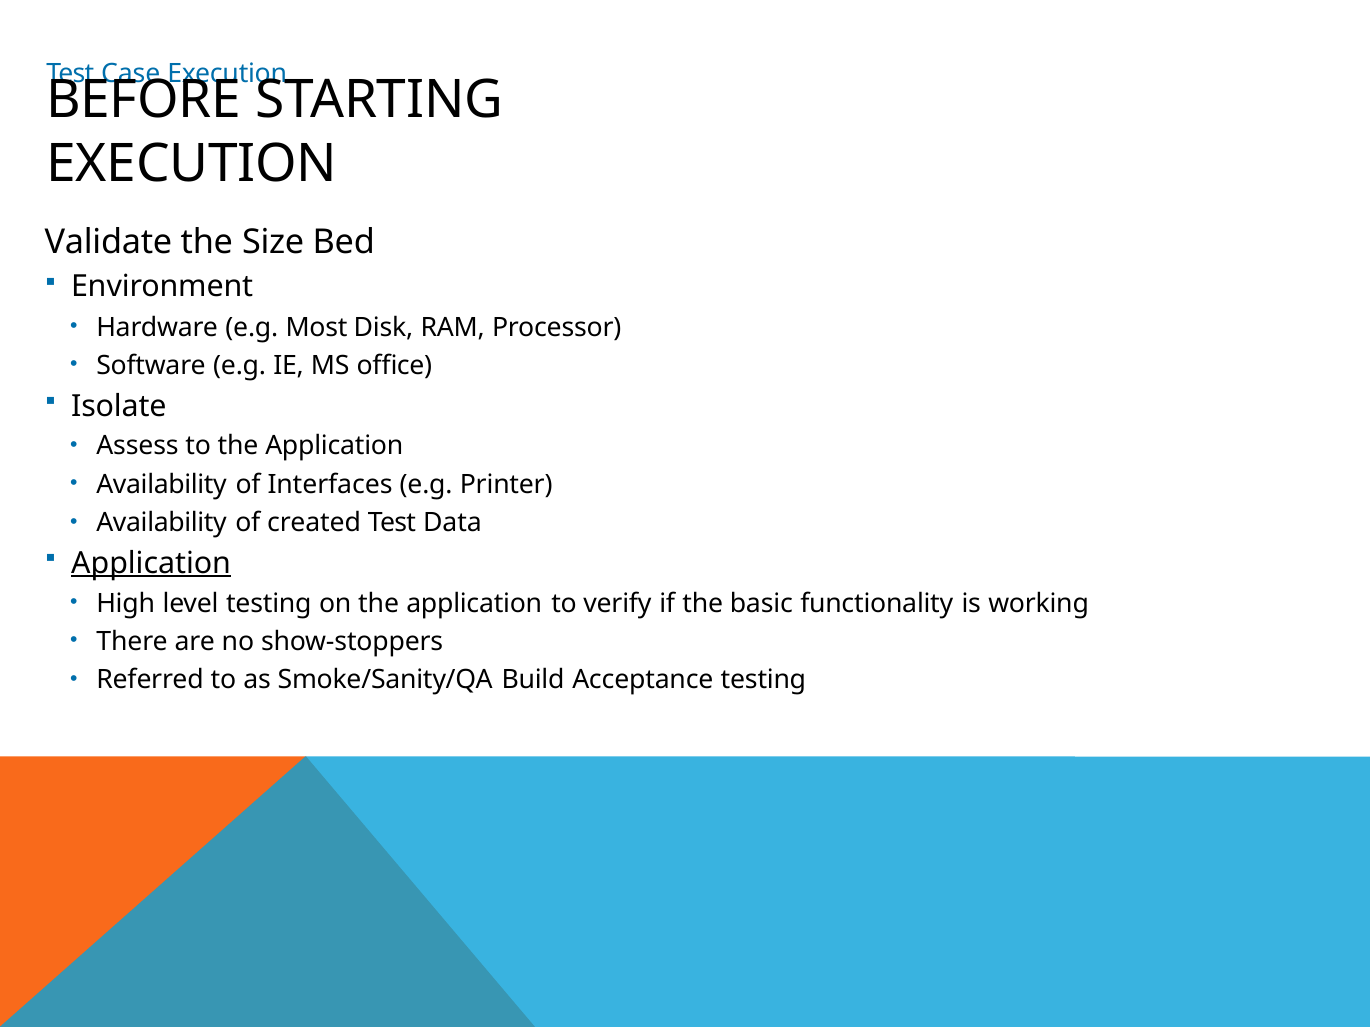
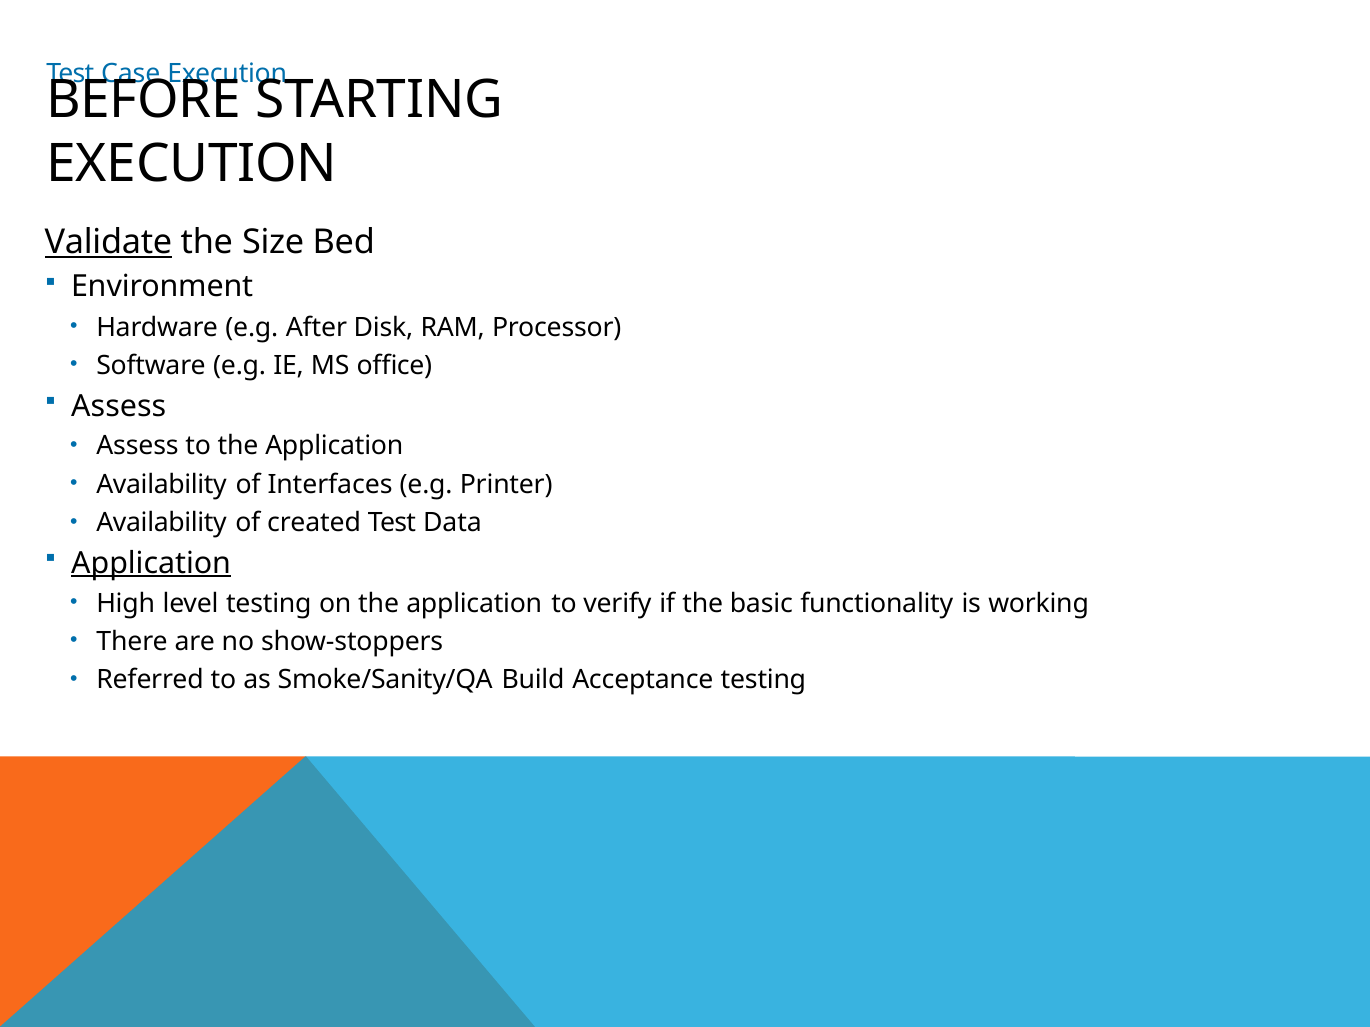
Validate underline: none -> present (108, 242)
Most: Most -> After (316, 328)
Isolate: Isolate -> Assess (119, 406)
